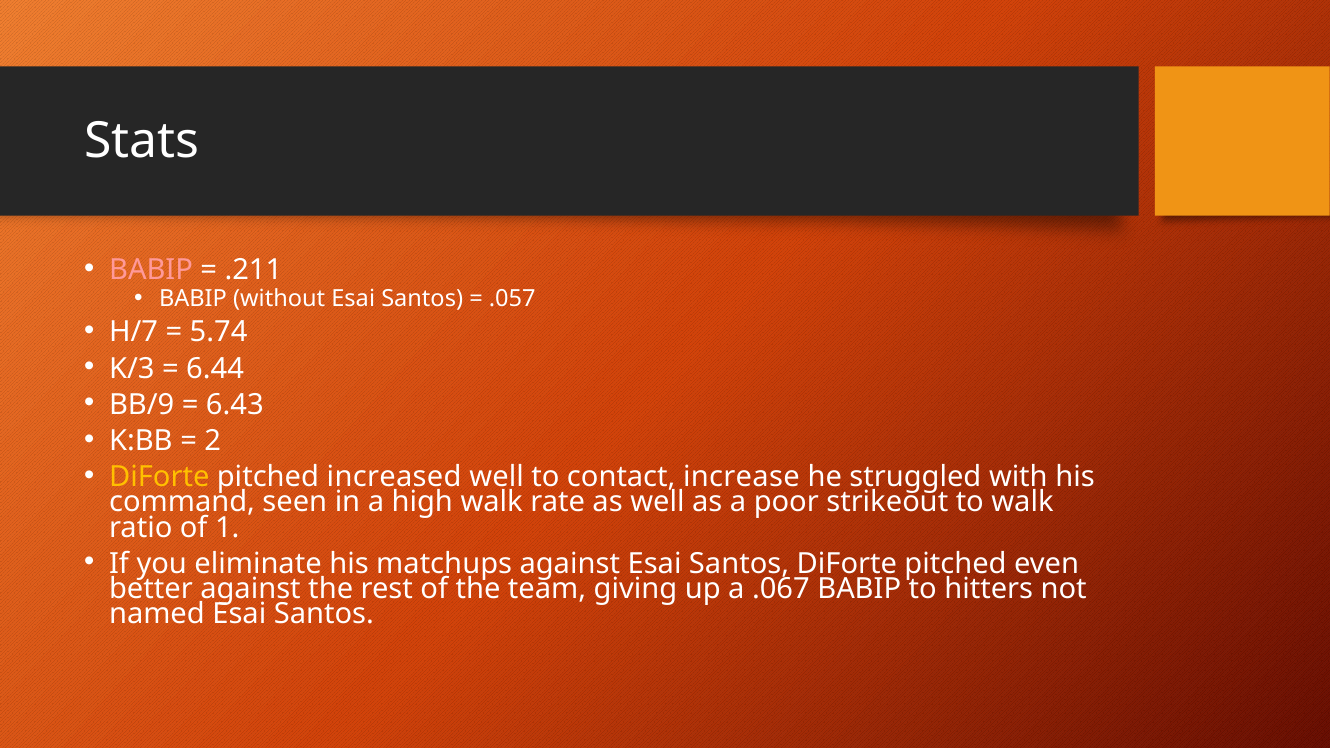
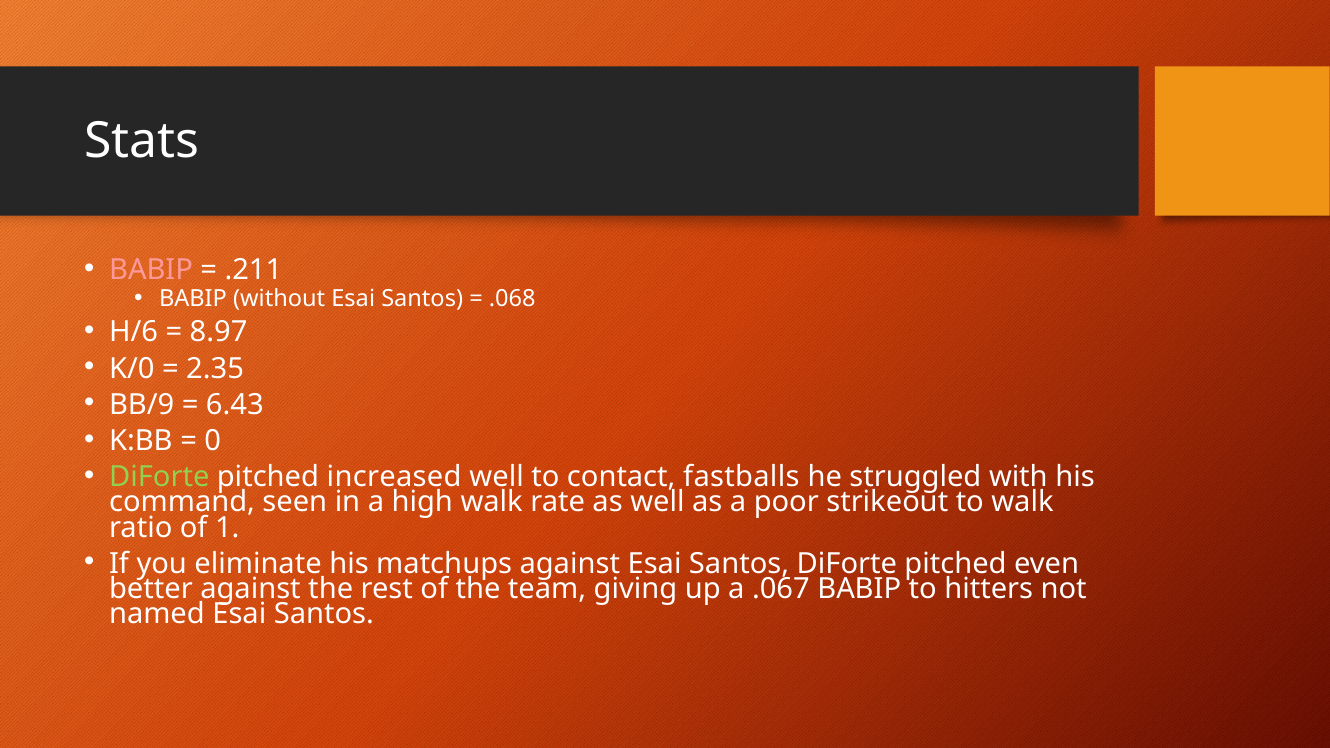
.057: .057 -> .068 (512, 299)
H/7: H/7 -> H/6 (134, 332)
5.74: 5.74 -> 8.97 (219, 332)
K/3: K/3 -> K/0 (132, 369)
6.44: 6.44 -> 2.35 (215, 369)
2: 2 -> 0 (213, 441)
DiForte colour: yellow -> light green (159, 477)
increase: increase -> fastballs (741, 477)
